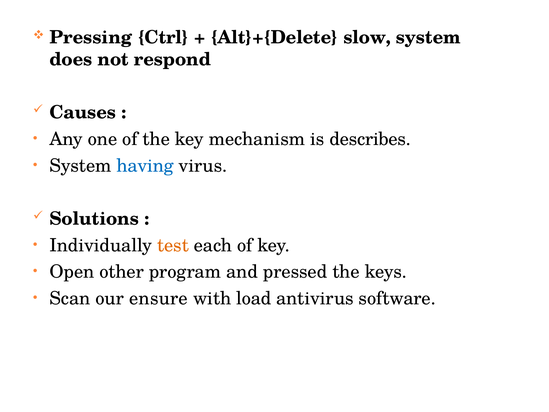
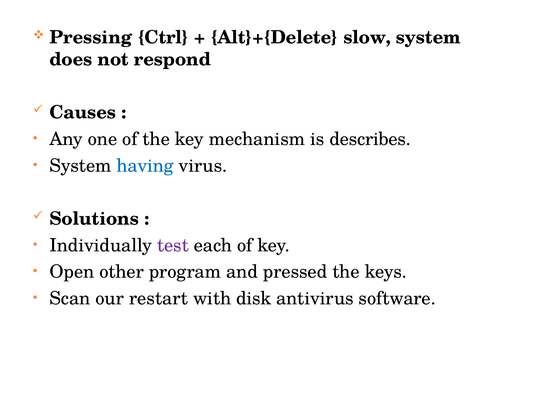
test colour: orange -> purple (173, 245)
ensure: ensure -> restart (158, 298)
load: load -> disk (254, 298)
